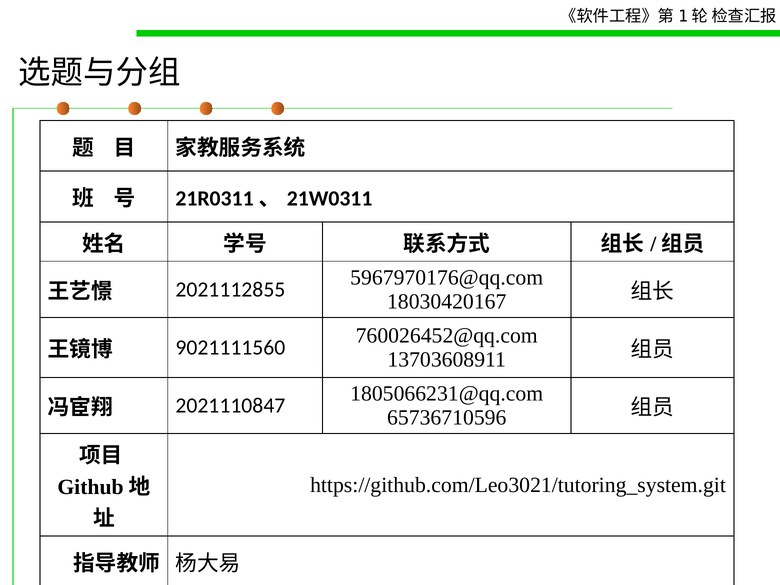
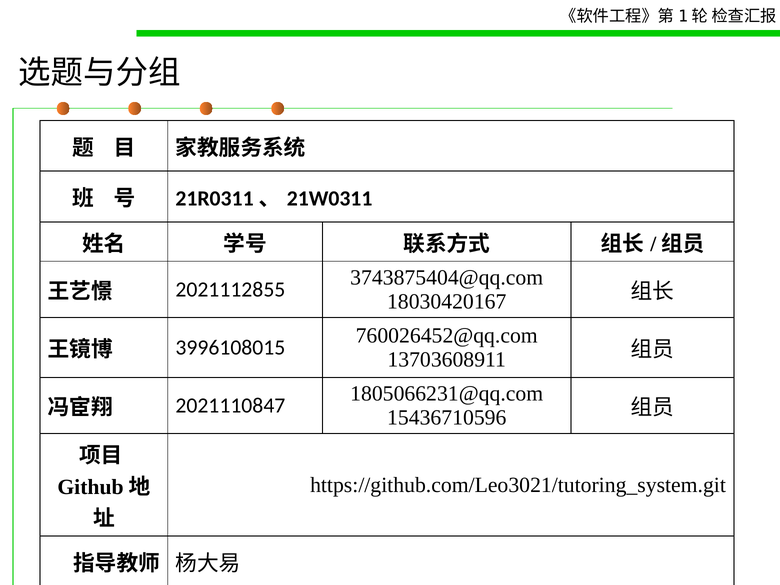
5967970176@qq.com: 5967970176@qq.com -> 3743875404@qq.com (447, 277)
9021111560: 9021111560 -> 3996108015 (230, 348)
65736710596: 65736710596 -> 15436710596 (447, 418)
